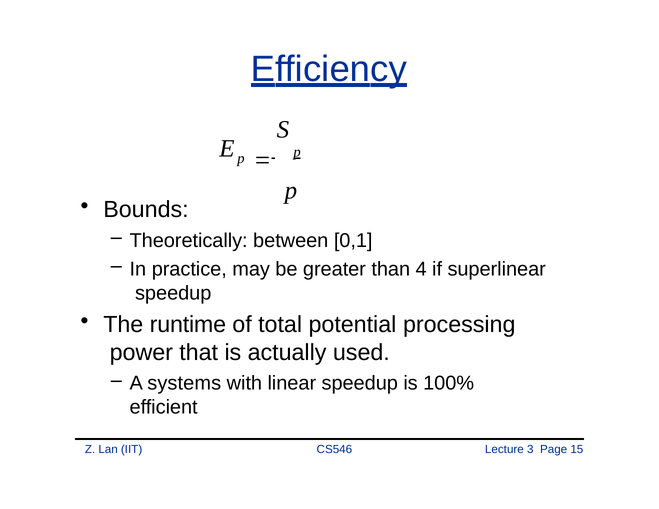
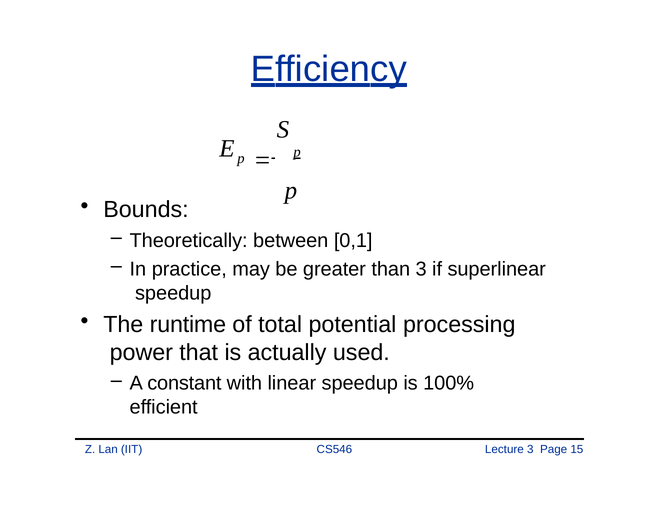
than 4: 4 -> 3 (421, 269)
systems: systems -> constant (184, 384)
